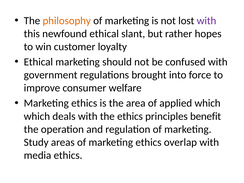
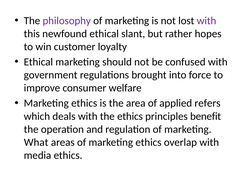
philosophy colour: orange -> purple (67, 21)
applied which: which -> refers (207, 103)
Study: Study -> What (36, 142)
